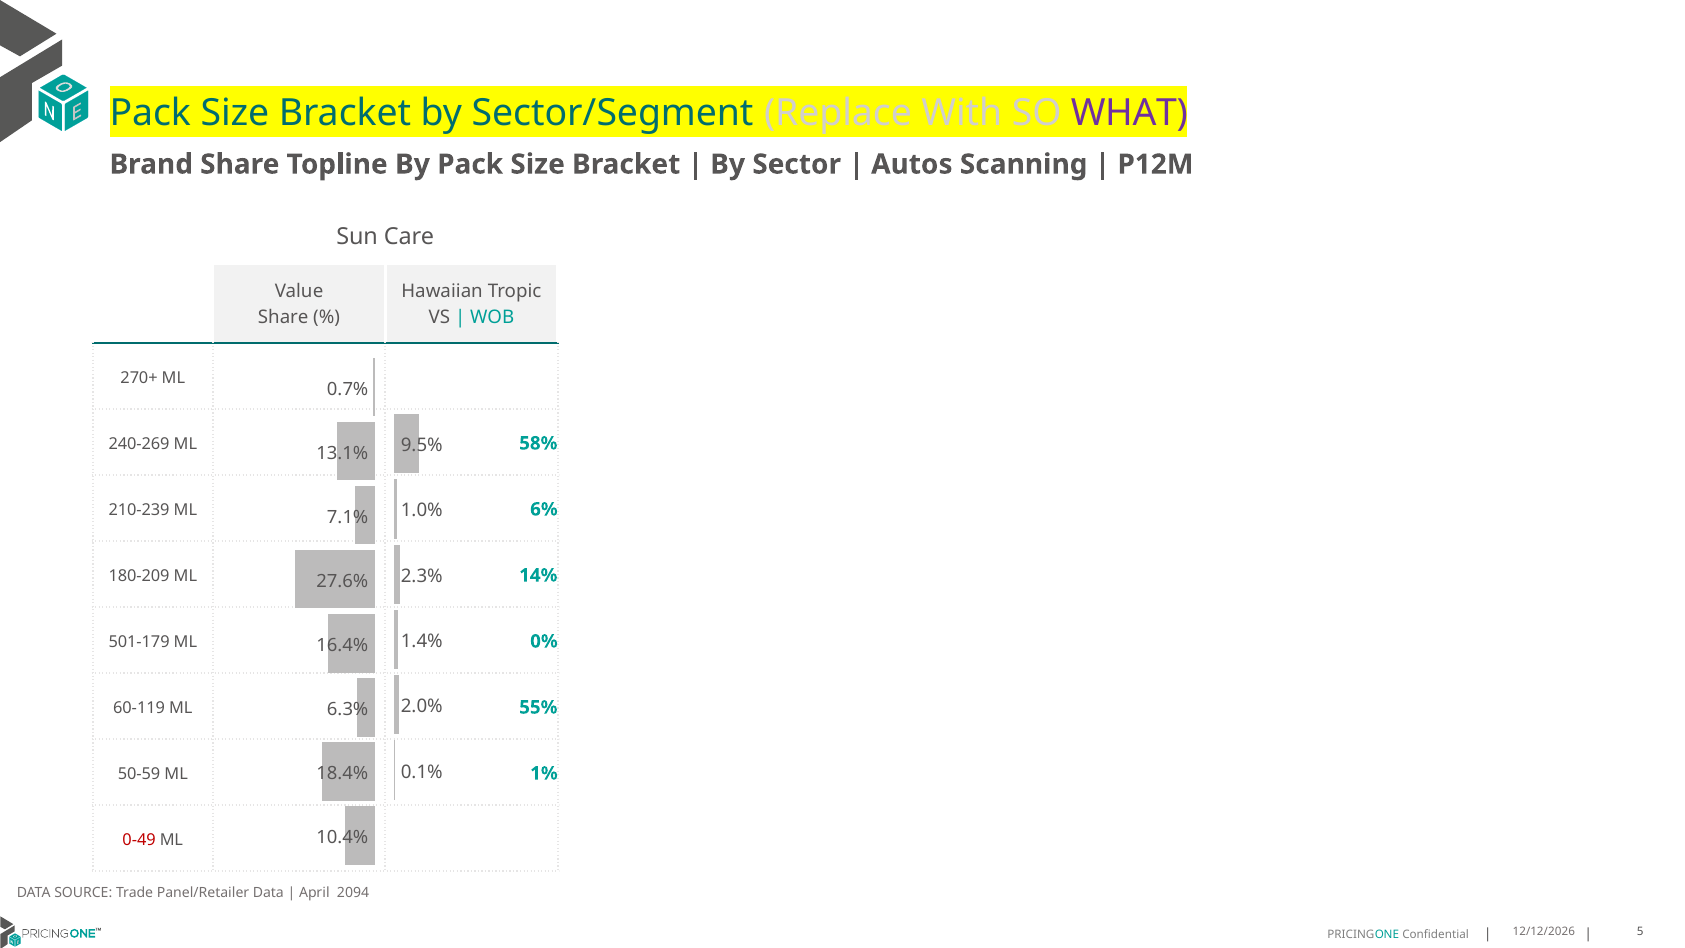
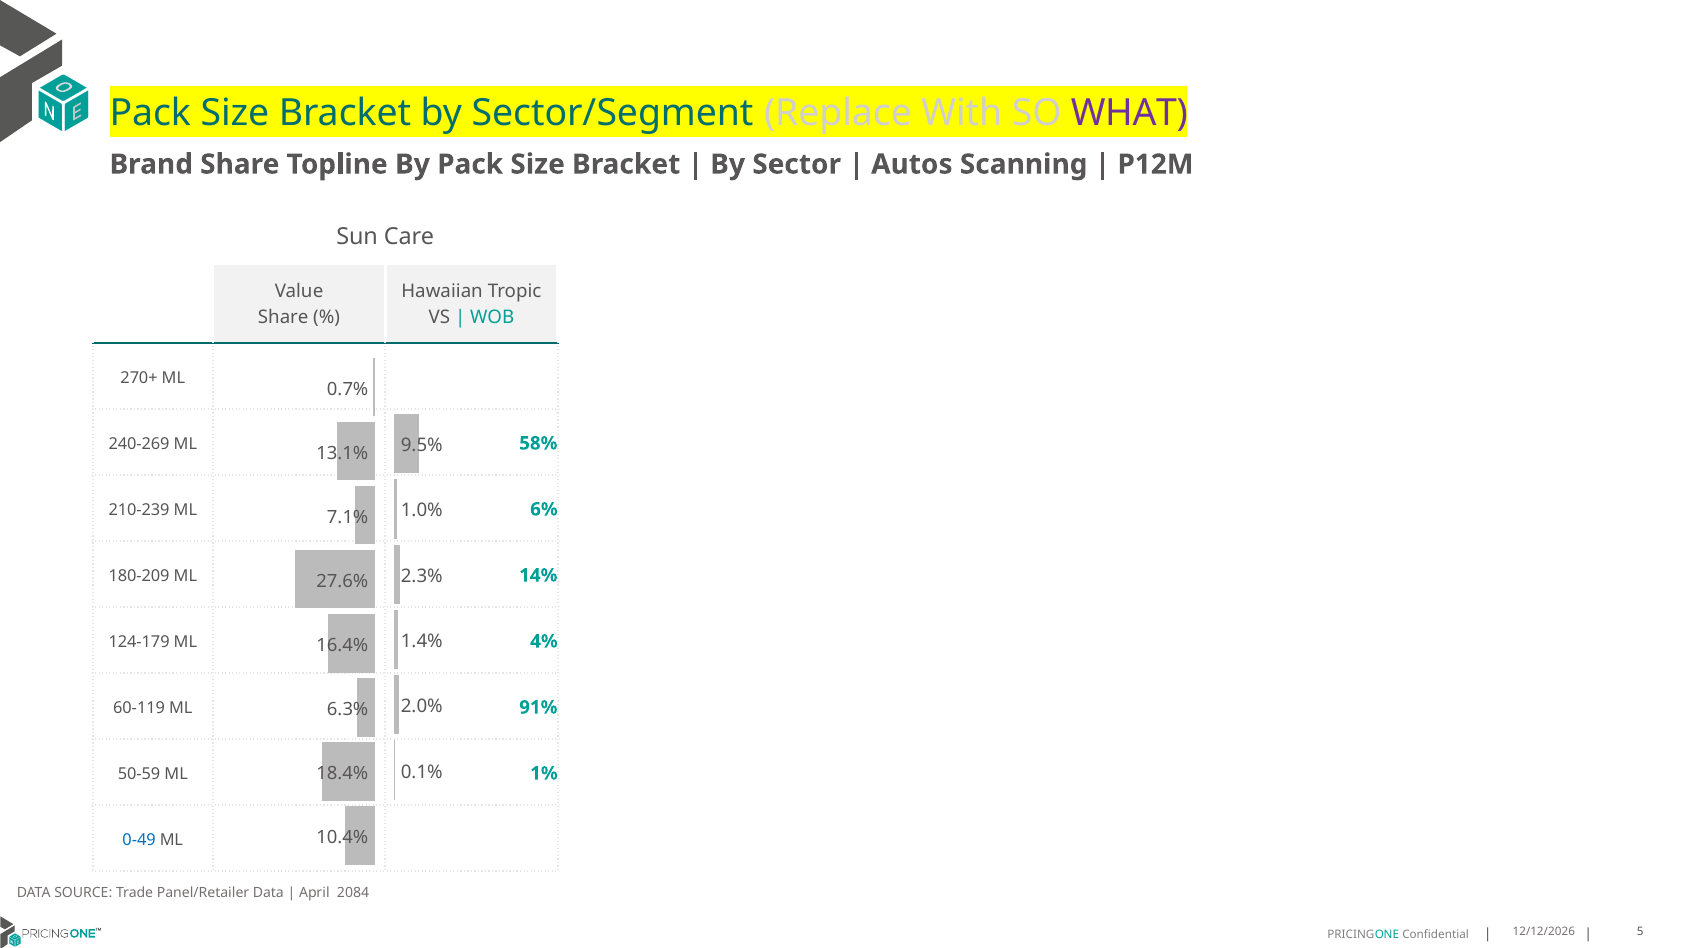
501-179: 501-179 -> 124-179 (139, 642)
0%: 0% -> 4% (544, 641)
55%: 55% -> 91% (538, 707)
0-49 colour: red -> blue (139, 840)
2094: 2094 -> 2084 (353, 893)
